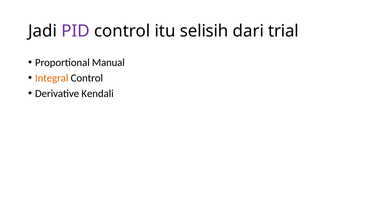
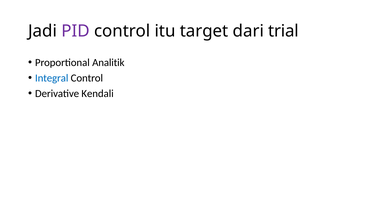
selisih: selisih -> target (204, 31)
Manual: Manual -> Analitik (108, 62)
Integral colour: orange -> blue (52, 78)
